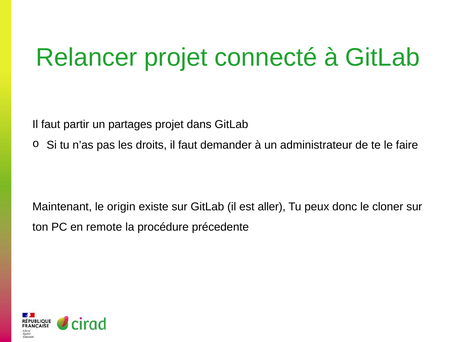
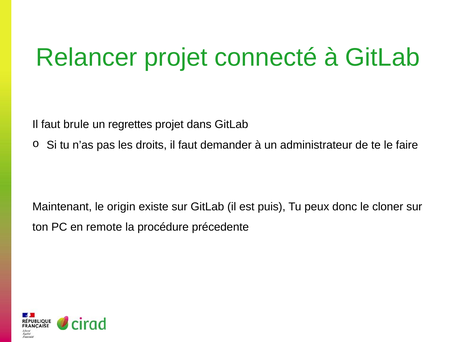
partir: partir -> brule (76, 125)
partages: partages -> regrettes (130, 125)
aller: aller -> puis (272, 207)
